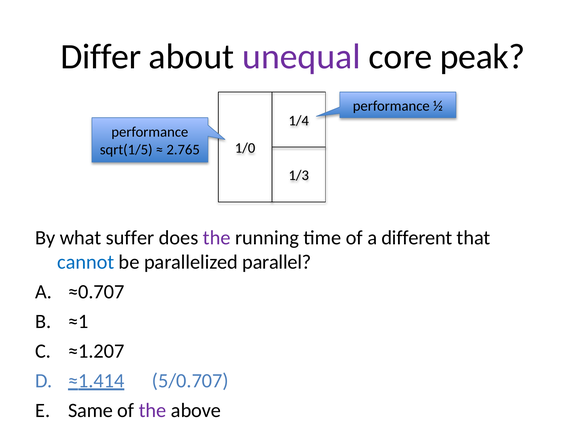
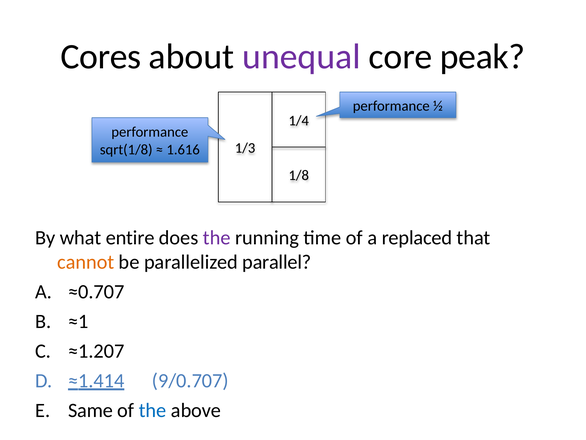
Differ: Differ -> Cores (101, 57)
1/0: 1/0 -> 1/3 (245, 148)
sqrt(1/5: sqrt(1/5 -> sqrt(1/8 (126, 150)
2.765: 2.765 -> 1.616 (183, 150)
1/3: 1/3 -> 1/8 (299, 175)
suffer: suffer -> entire (130, 237)
different: different -> replaced (417, 237)
cannot colour: blue -> orange (86, 262)
5/0.707: 5/0.707 -> 9/0.707 (190, 380)
the colour: purple -> blue (153, 410)
